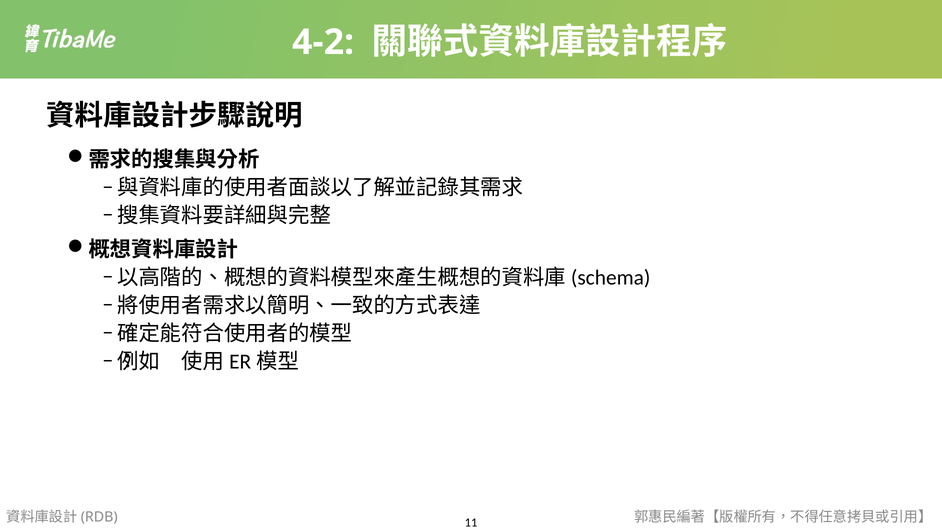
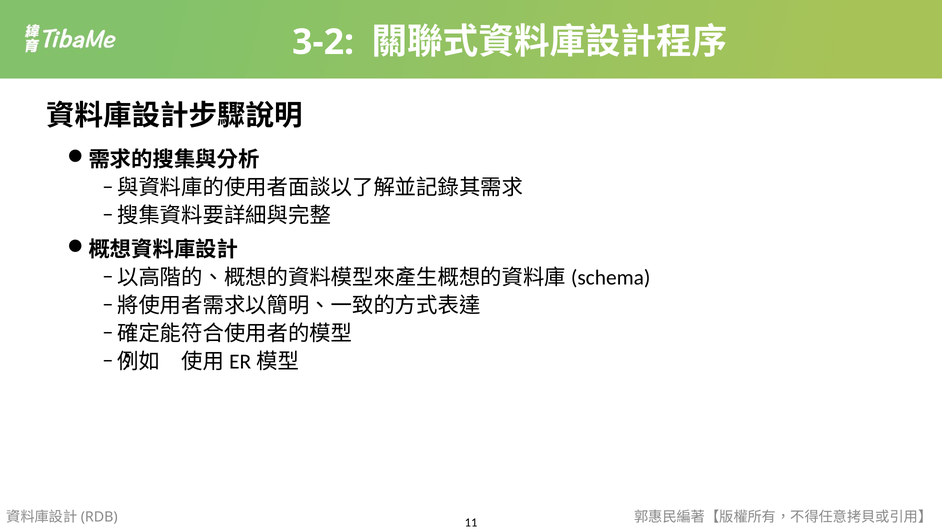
4-2: 4-2 -> 3-2 (323, 42)
